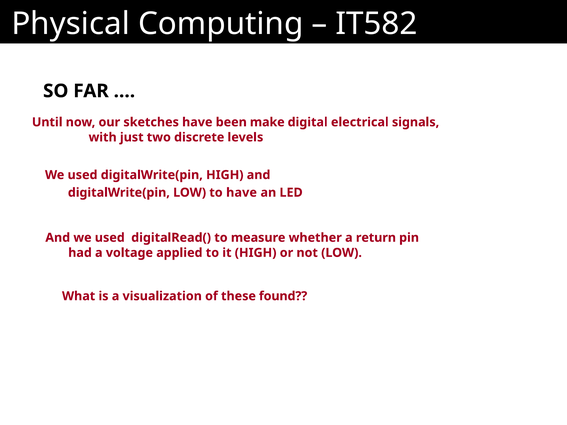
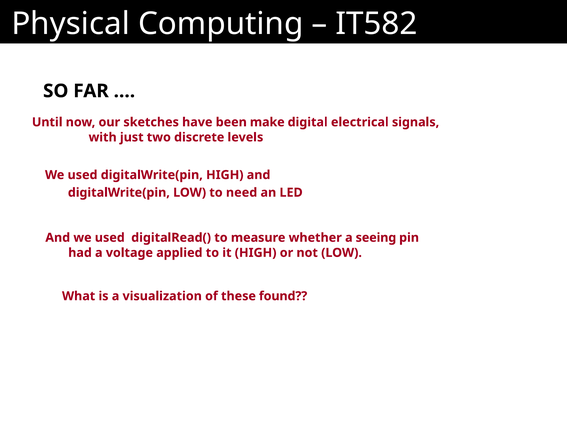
to have: have -> need (242, 193)
return: return -> seeing (376, 238)
